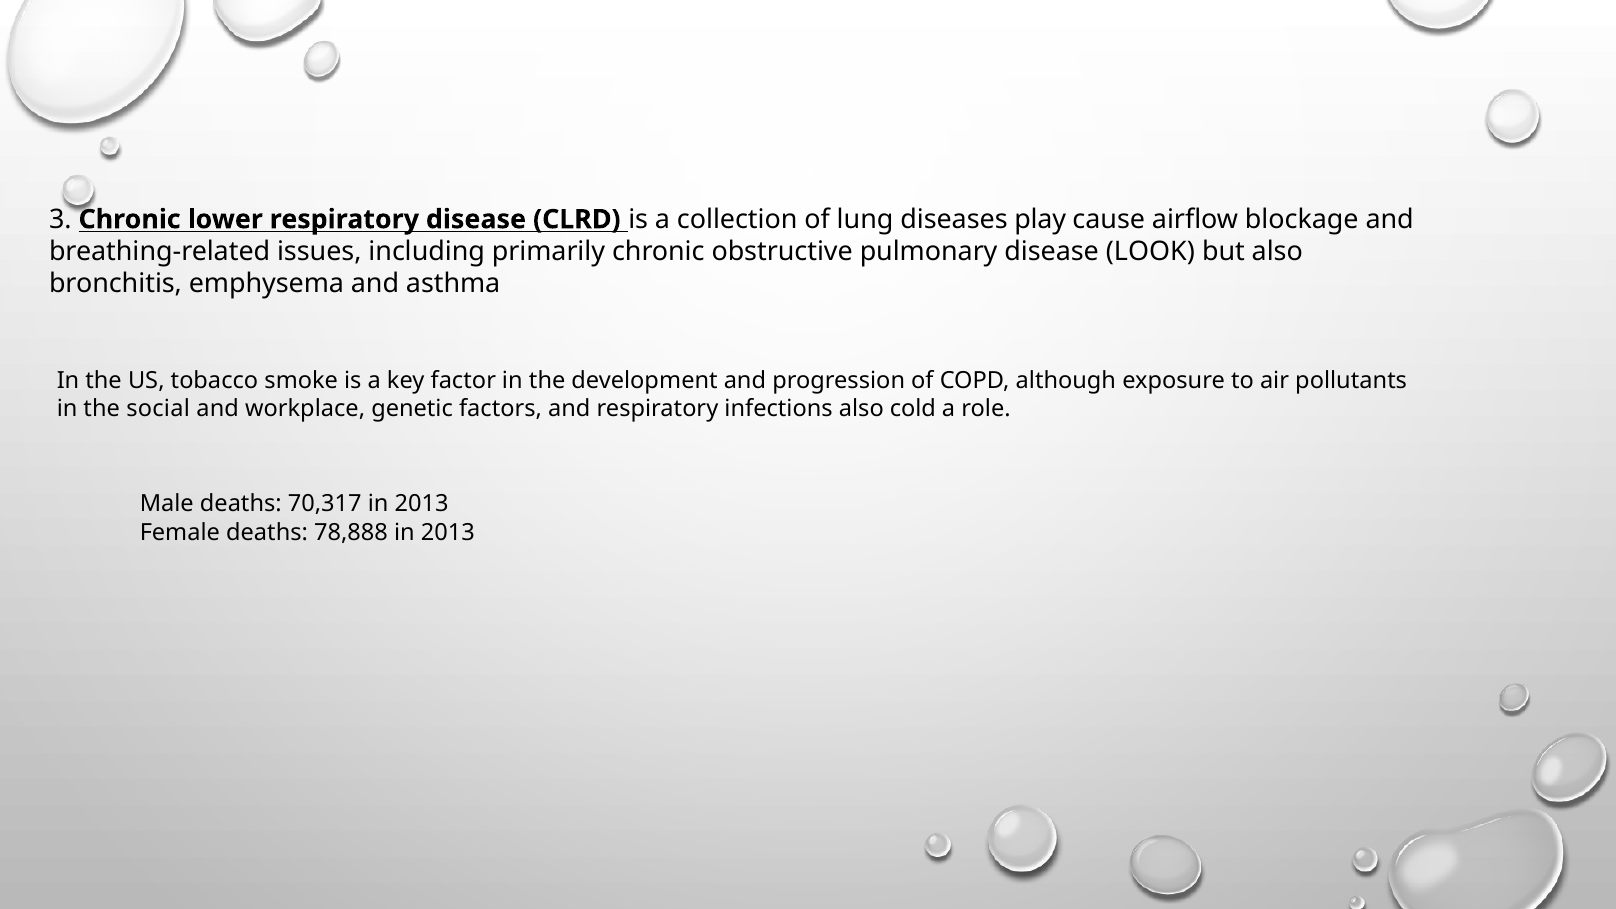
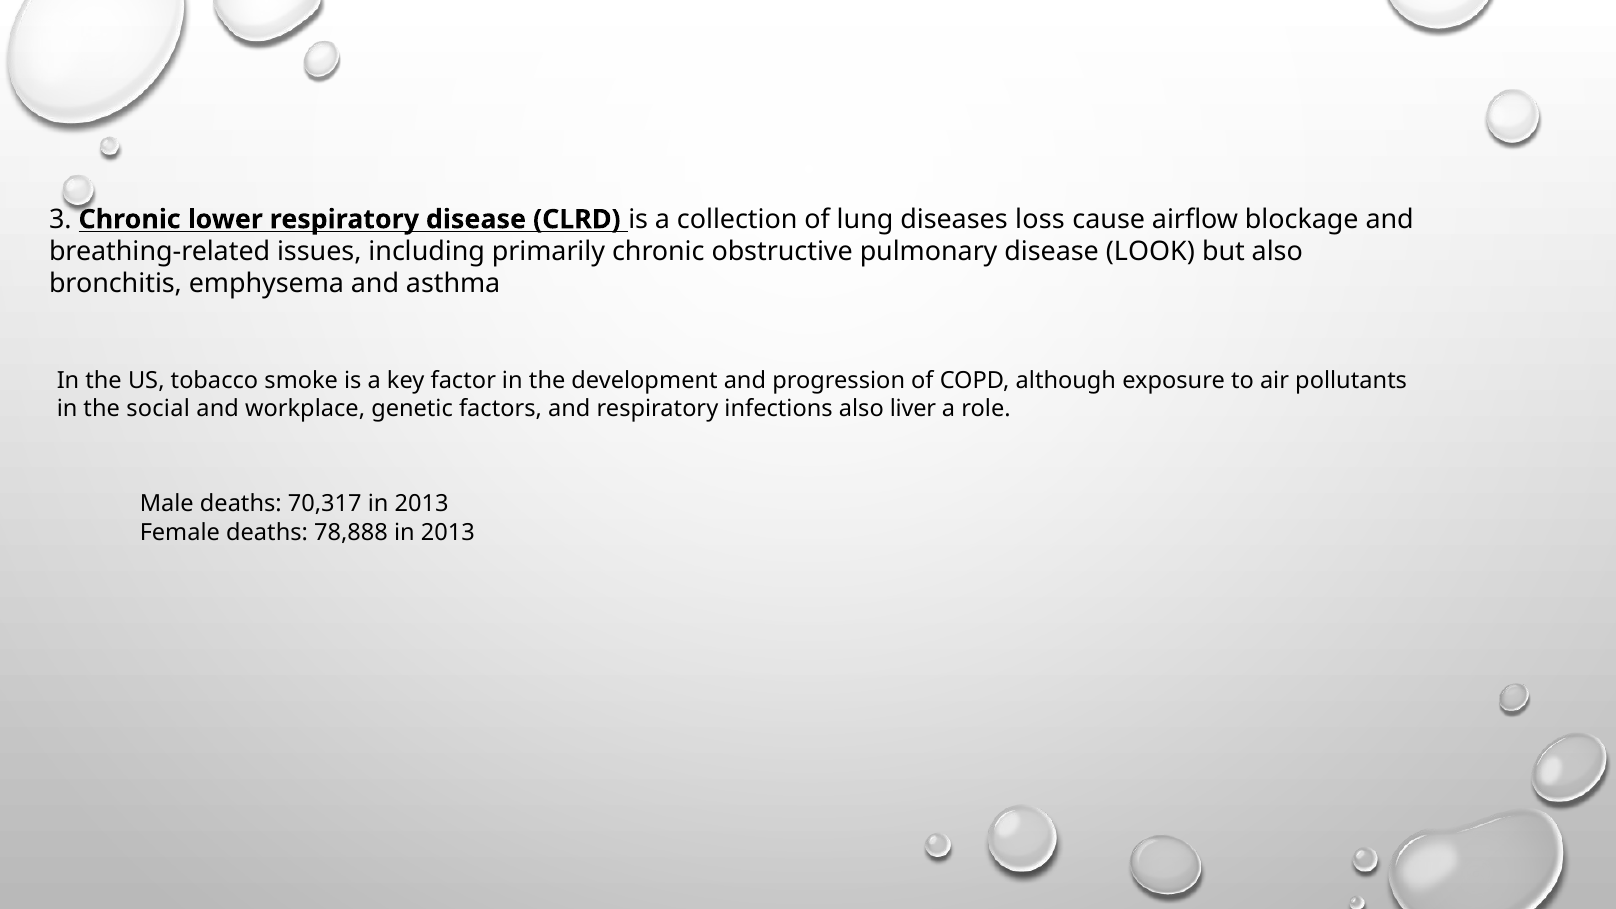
play: play -> loss (1040, 219)
cold: cold -> liver (913, 409)
